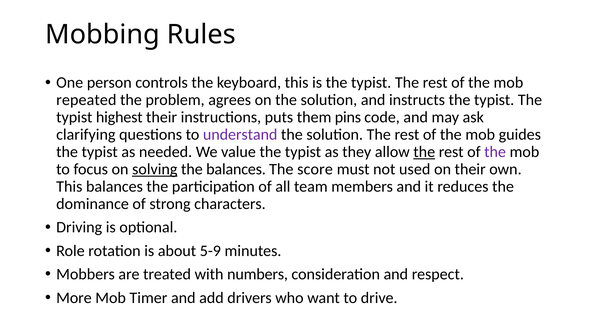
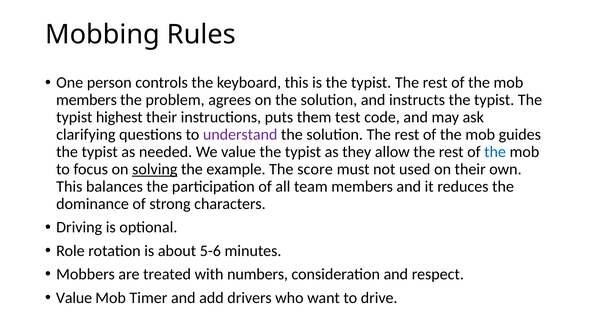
repeated: repeated -> members (86, 100)
pins: pins -> test (348, 117)
the underline: present -> none (424, 152)
the colour: purple -> blue (495, 152)
the balances: balances -> example (236, 169)
5-9: 5-9 -> 5-6 (210, 251)
More: More -> Value (74, 298)
